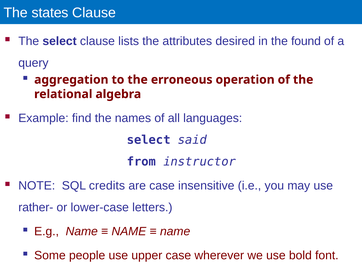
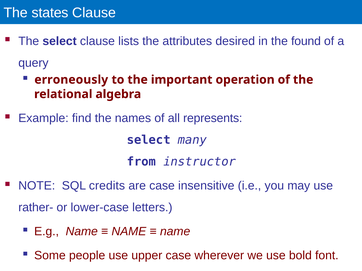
aggregation: aggregation -> erroneously (71, 80)
erroneous: erroneous -> important (182, 80)
languages: languages -> represents (213, 118)
said: said -> many (192, 140)
